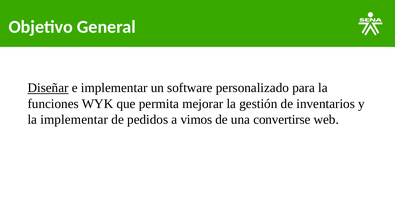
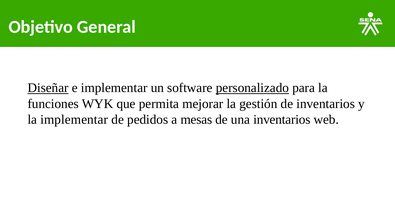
personalizado underline: none -> present (252, 88)
vimos: vimos -> mesas (196, 120)
una convertirse: convertirse -> inventarios (282, 120)
